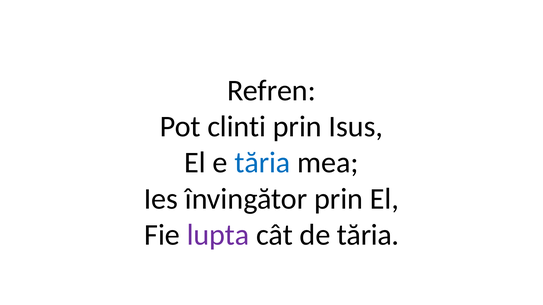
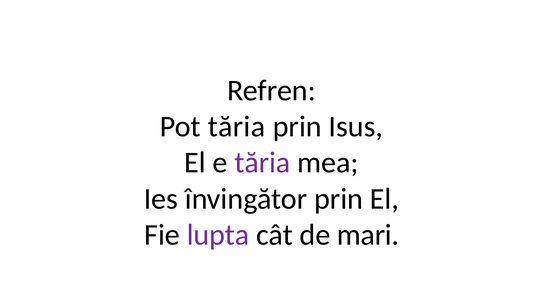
Pot clinti: clinti -> tăria (236, 127)
tăria colour: blue -> purple (262, 163)
de tăria: tăria -> mari (368, 235)
